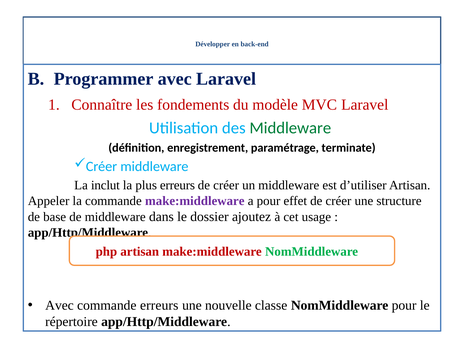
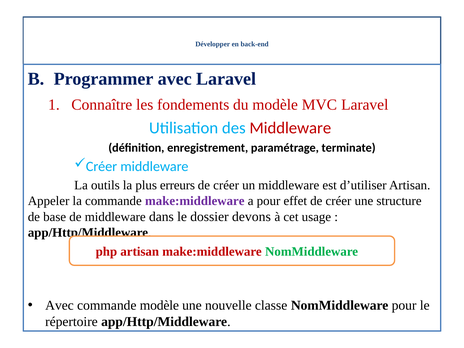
Middleware colour: green -> red (290, 128)
inclut: inclut -> outils (105, 185)
ajoutez: ajoutez -> devons (251, 217)
commande erreurs: erreurs -> modèle (159, 305)
